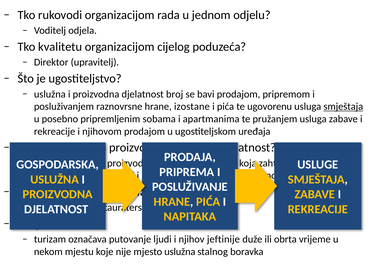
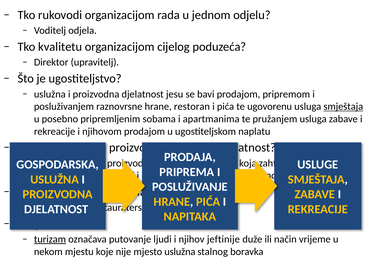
broj: broj -> jesu (175, 94)
izostane: izostane -> restoran (192, 107)
uređaja: uređaja -> naplatu (254, 131)
turizam underline: none -> present (50, 239)
obrta: obrta -> način (285, 239)
